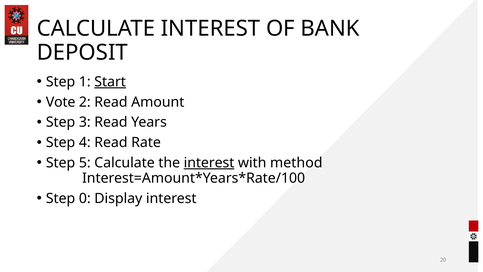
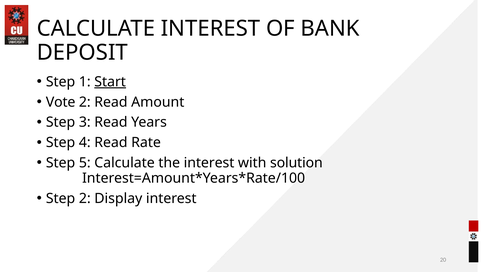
interest underline: present -> none (209, 163)
method: method -> solution (296, 163)
Step 0: 0 -> 2 (85, 198)
